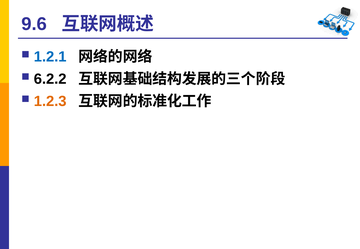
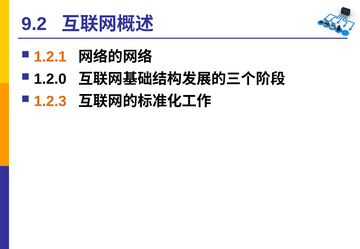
9.6: 9.6 -> 9.2 (34, 24)
1.2.1 colour: blue -> orange (50, 57)
6.2.2: 6.2.2 -> 1.2.0 (50, 79)
